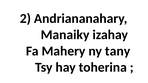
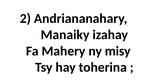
tany: tany -> misy (118, 51)
